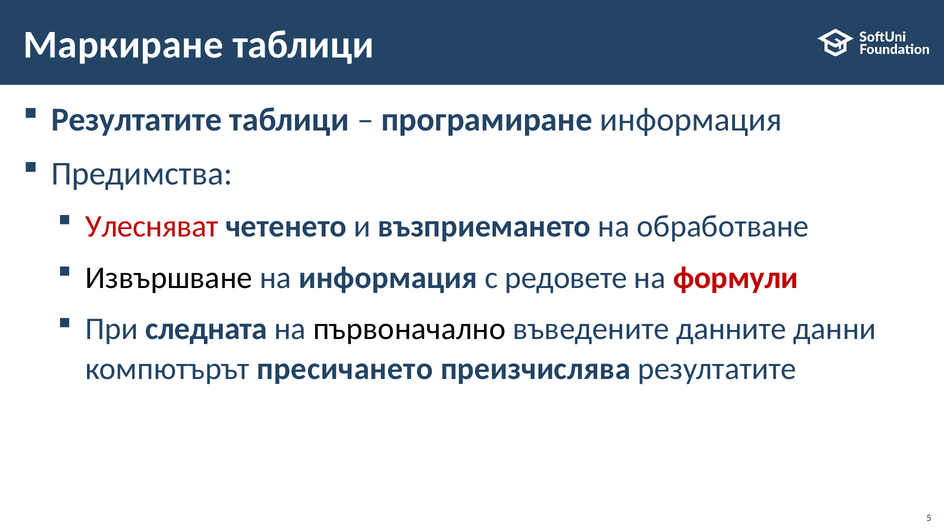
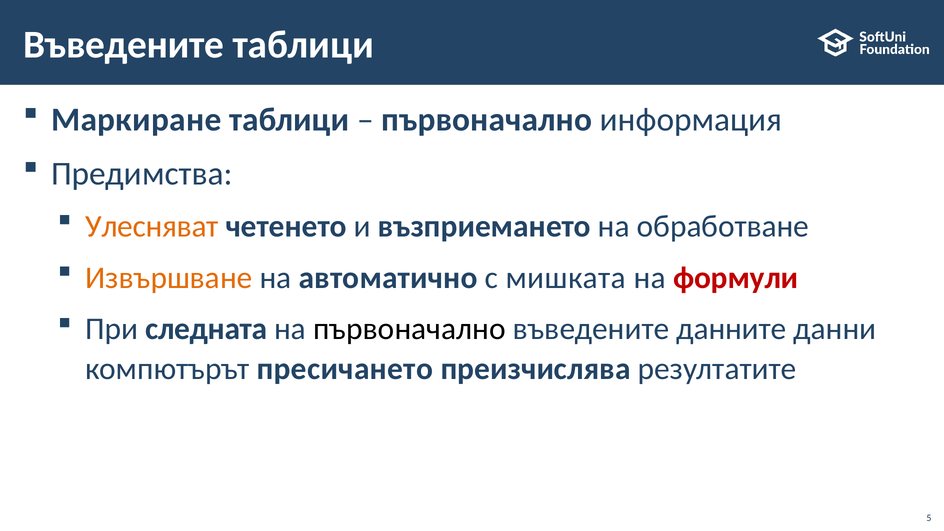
Маркиране: Маркиране -> Въведените (124, 45)
Резултатите: Резултатите -> Маркиране (136, 120)
програмиране: програмиране -> първоначално (487, 120)
Улесняват colour: red -> orange (152, 226)
Извършване colour: black -> orange (169, 278)
на информация: информация -> автоматично (388, 278)
редовете: редовете -> мишката (566, 278)
